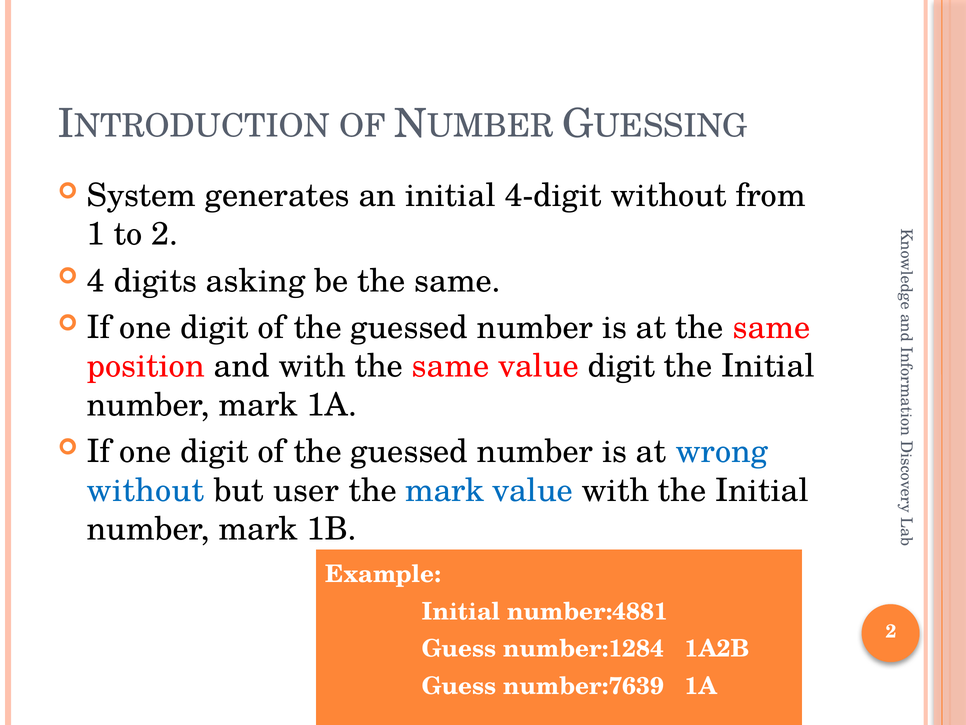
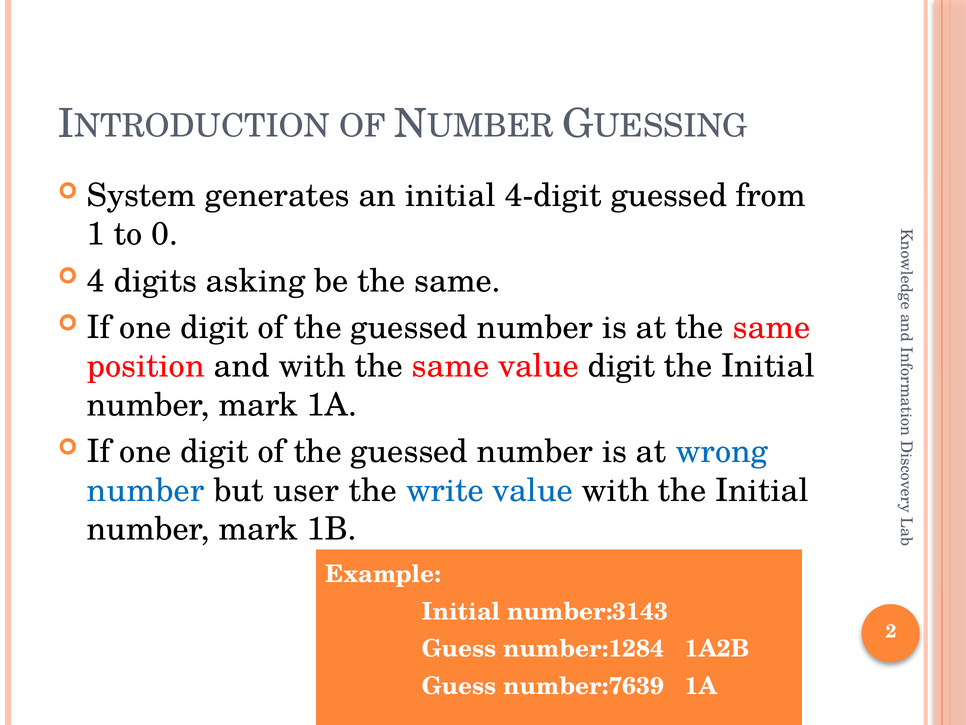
4-digit without: without -> guessed (669, 195)
to 2: 2 -> 0 (165, 234)
without: without -> number (146, 490)
the mark: mark -> write (445, 490)
number:4881: number:4881 -> number:3143 (588, 611)
